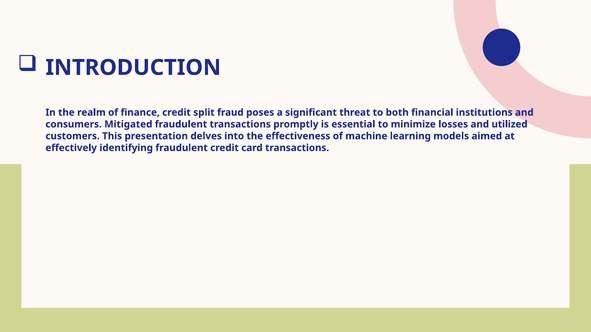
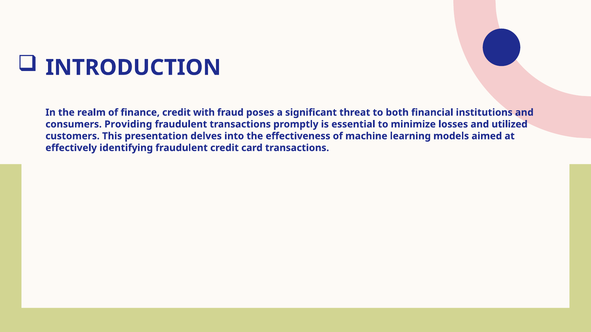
split: split -> with (204, 113)
Mitigated: Mitigated -> Providing (128, 124)
